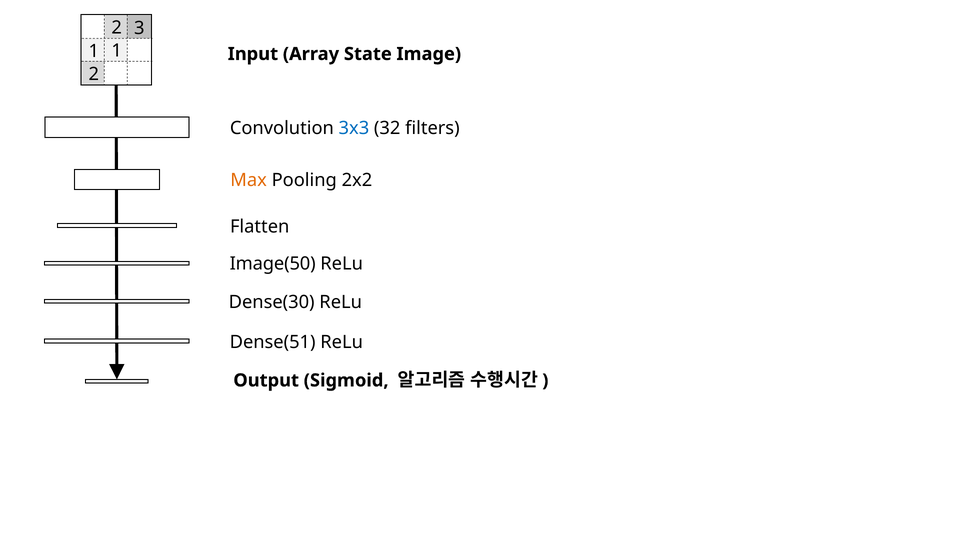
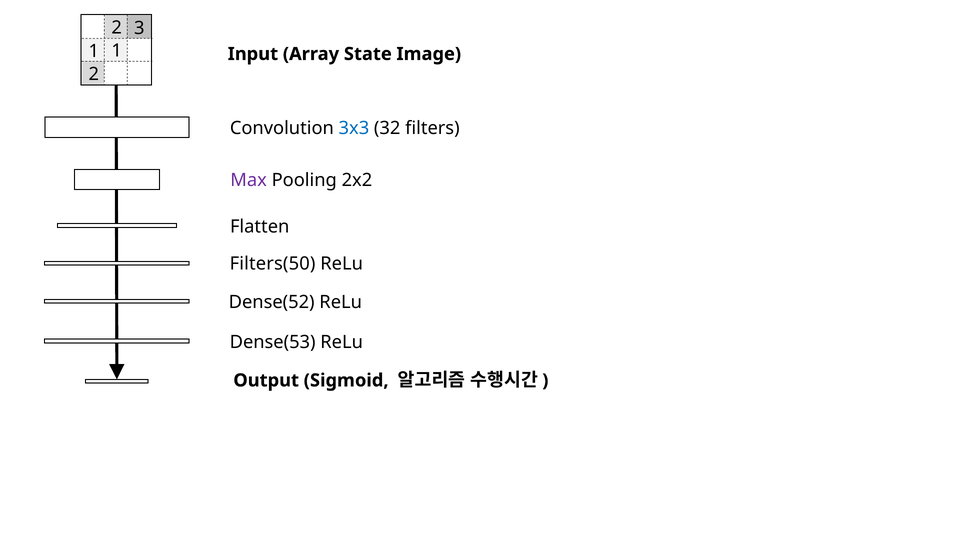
Max colour: orange -> purple (249, 180)
Image(50: Image(50 -> Filters(50 (273, 264)
Dense(30: Dense(30 -> Dense(52 (272, 302)
Dense(51: Dense(51 -> Dense(53 (273, 342)
